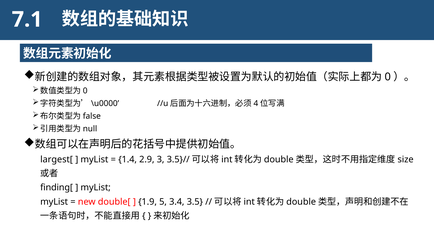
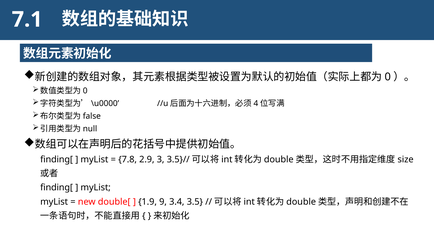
largest[: largest[ -> finding[ (57, 160)
1.4: 1.4 -> 7.8 (128, 160)
5: 5 -> 9 (163, 202)
